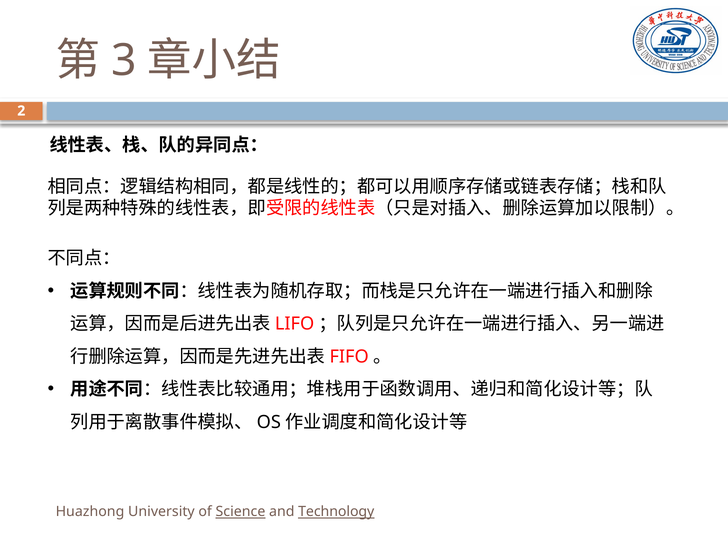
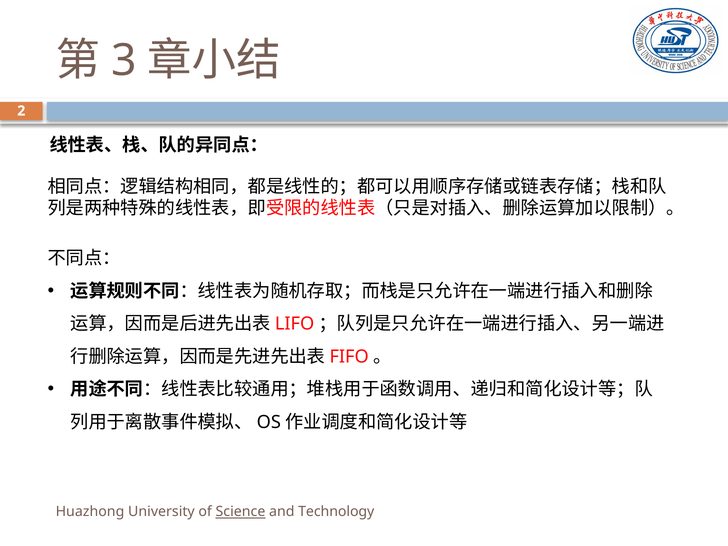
Technology underline: present -> none (336, 512)
